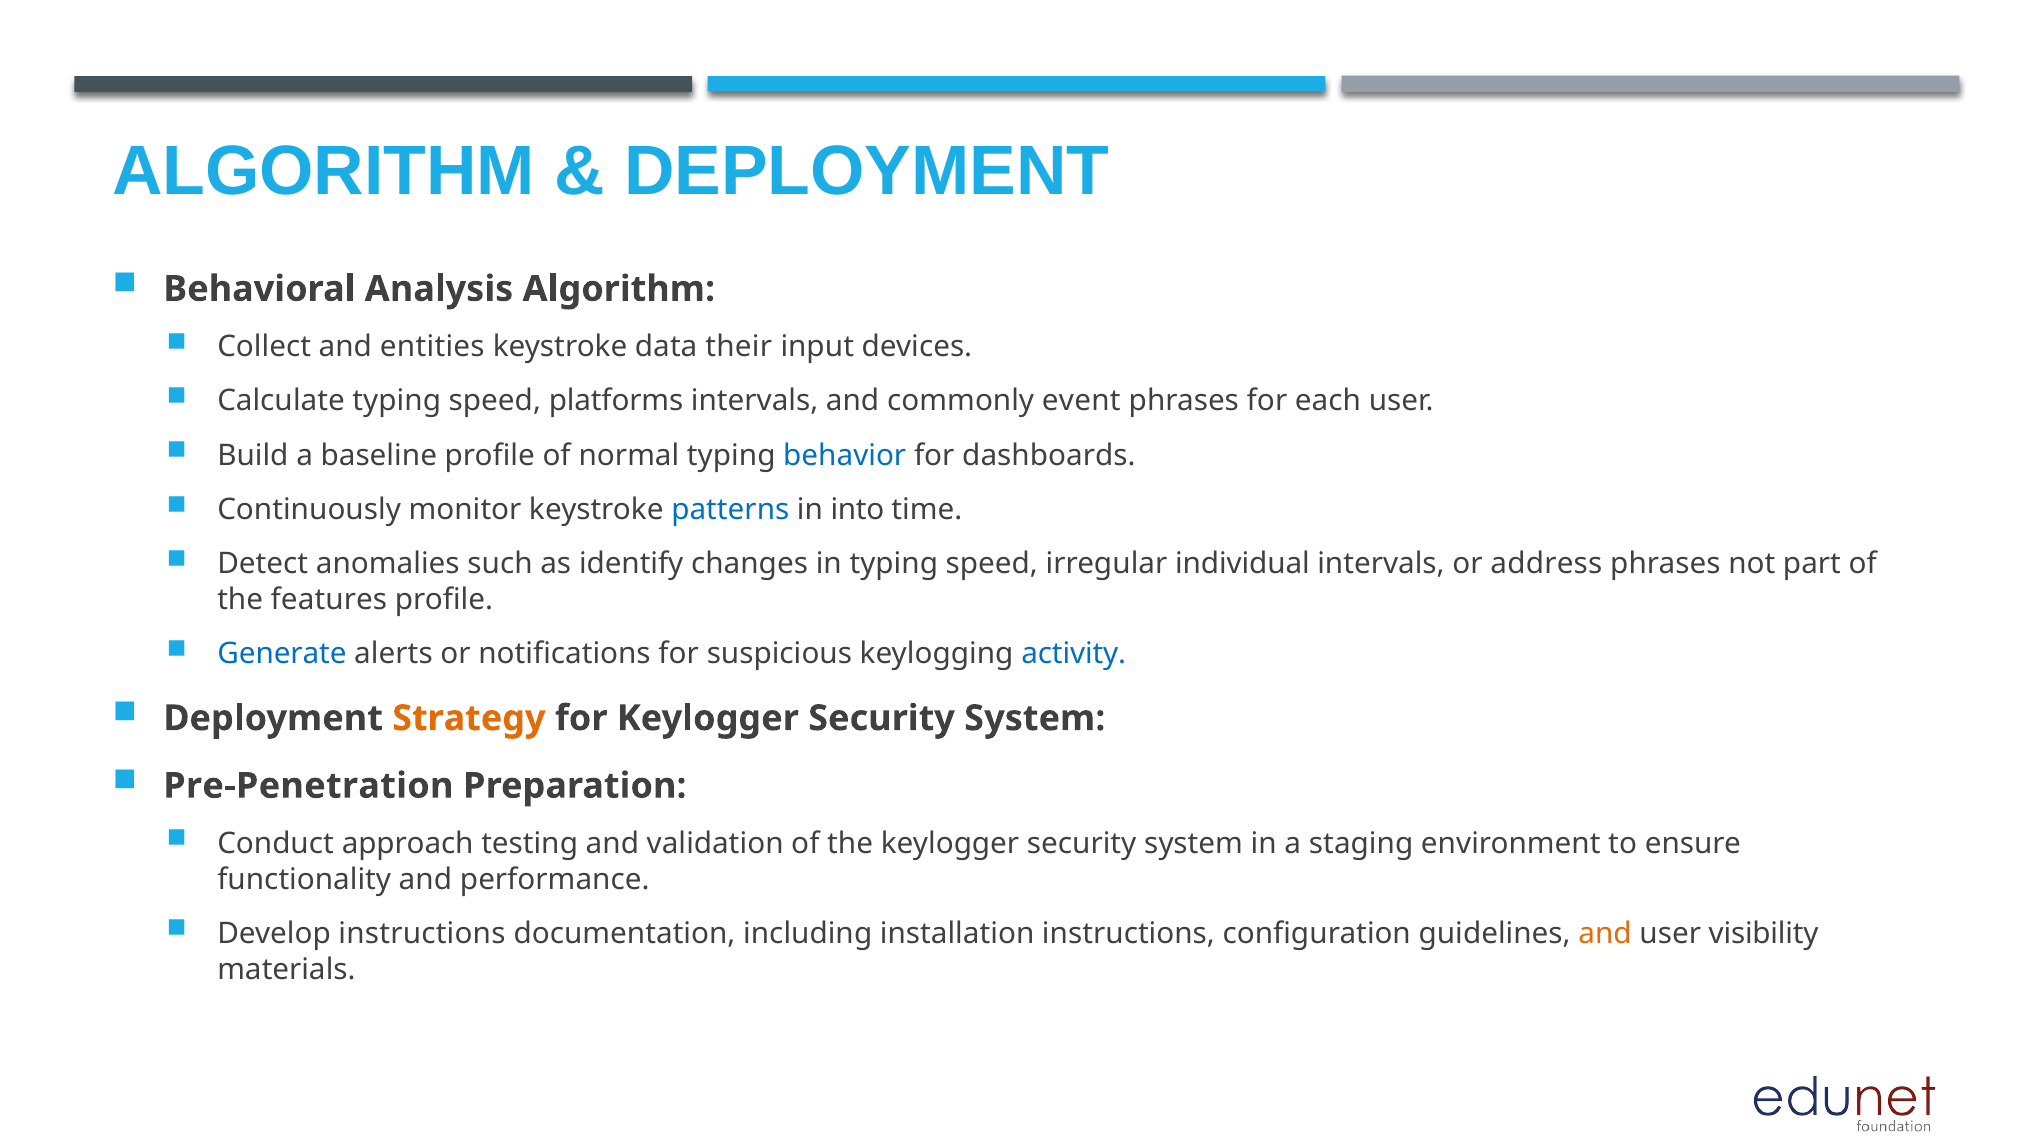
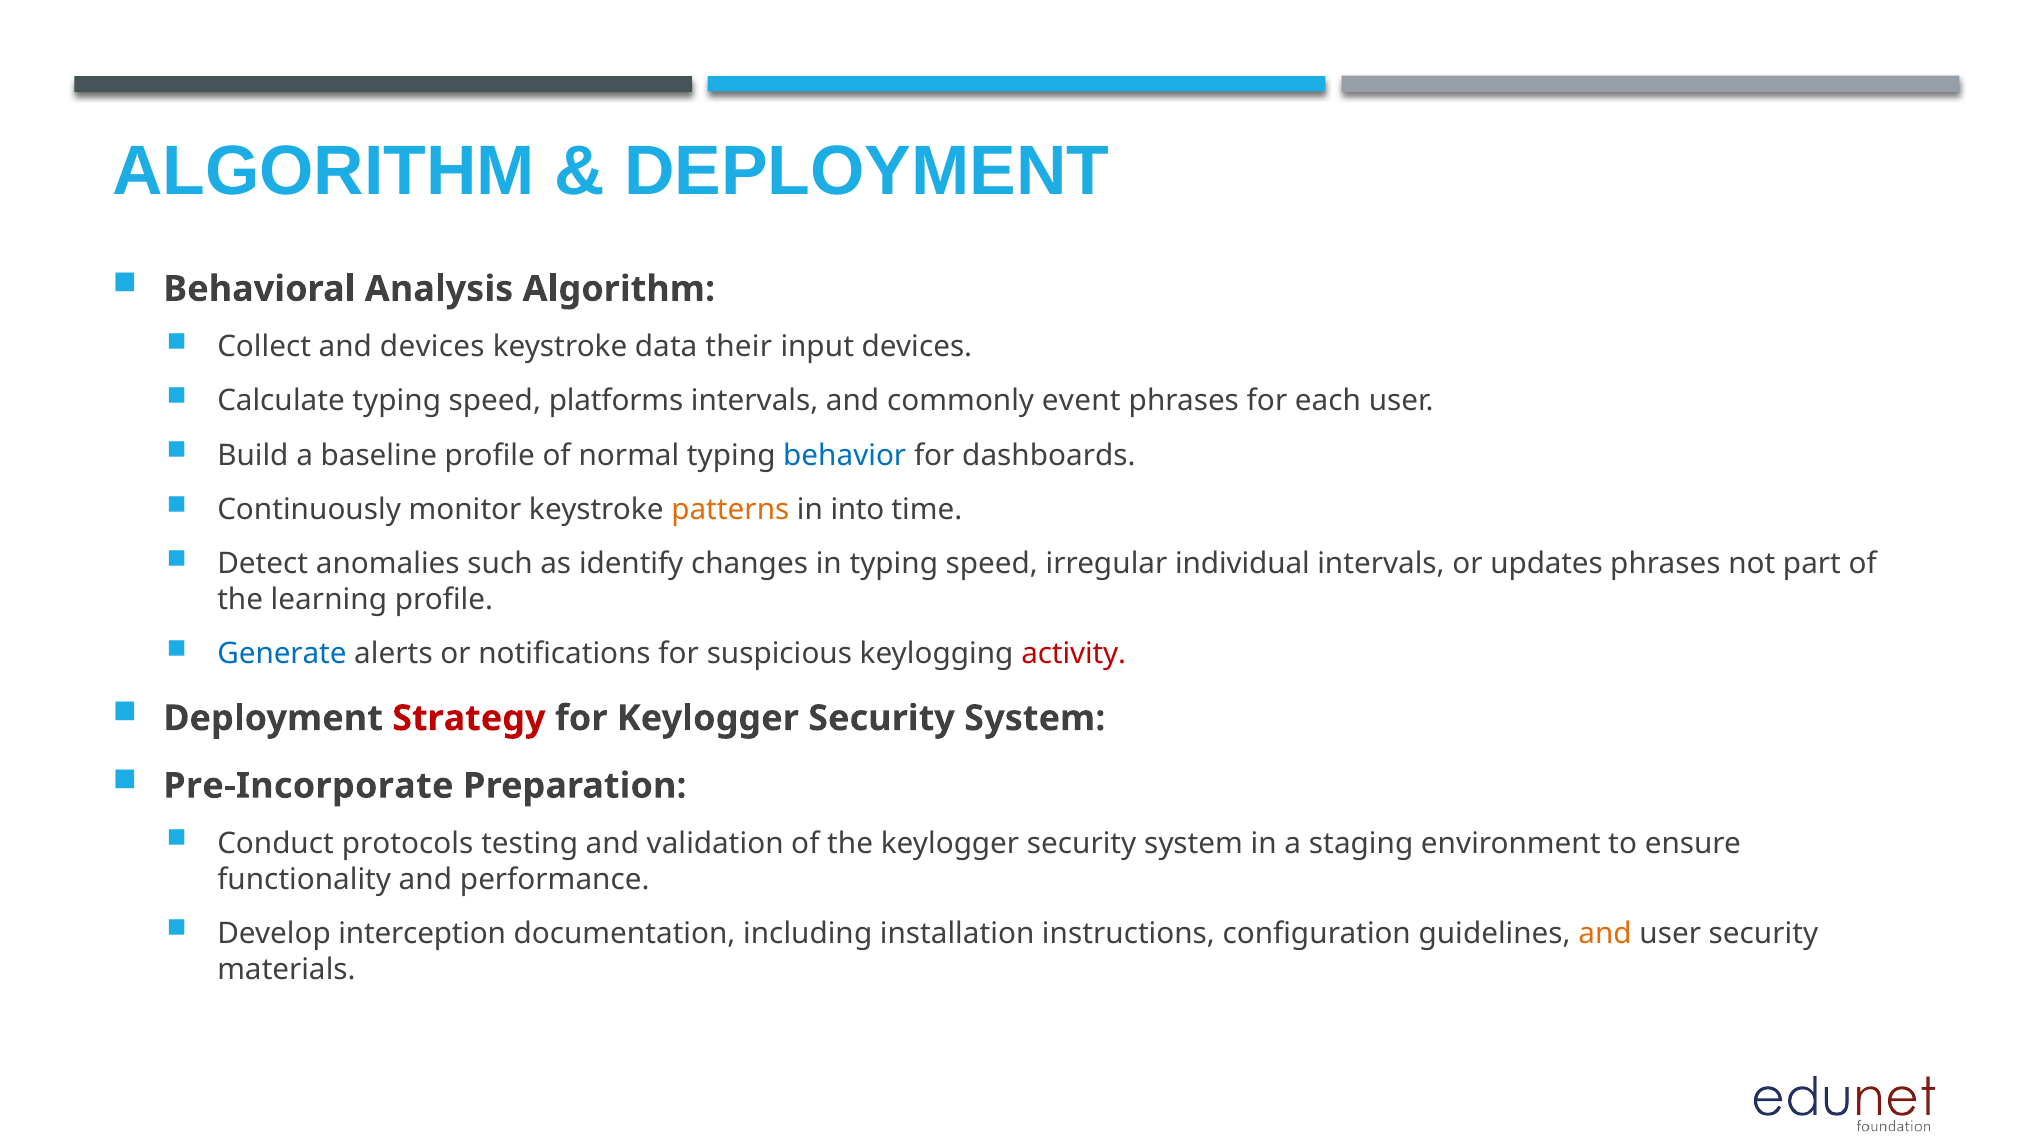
and entities: entities -> devices (432, 347)
patterns colour: blue -> orange (730, 510)
address: address -> updates (1547, 564)
features: features -> learning (329, 600)
activity colour: blue -> red (1074, 654)
Strategy colour: orange -> red (469, 718)
Pre-Penetration: Pre-Penetration -> Pre-Incorporate (308, 786)
approach: approach -> protocols (408, 844)
Develop instructions: instructions -> interception (422, 934)
user visibility: visibility -> security (1763, 934)
